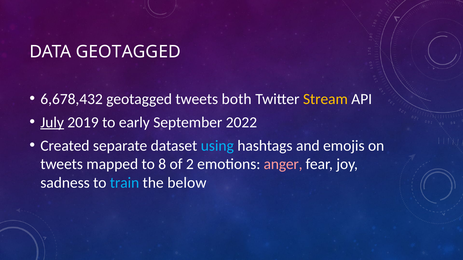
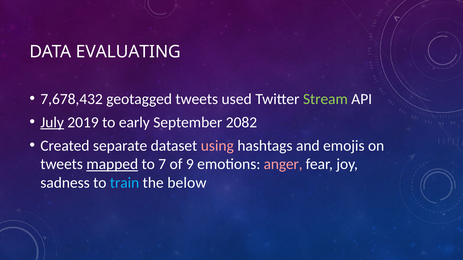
DATA GEOTAGGED: GEOTAGGED -> EVALUATING (128, 52)
6,678,432: 6,678,432 -> 7,678,432 (72, 99)
both: both -> used (237, 99)
Stream colour: yellow -> light green (325, 99)
2022: 2022 -> 2082 (241, 122)
using colour: light blue -> pink (217, 146)
mapped underline: none -> present (112, 164)
8: 8 -> 7 (162, 164)
2: 2 -> 9 (190, 164)
